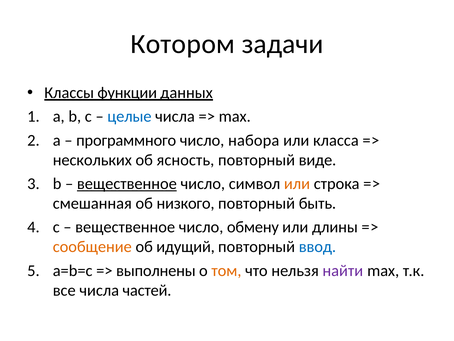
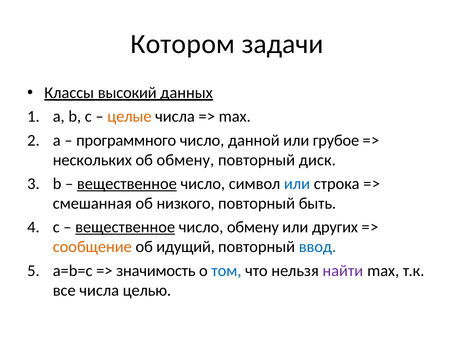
функции: функции -> высокий (127, 93)
целые colour: blue -> orange (129, 116)
набора: набора -> данной (254, 140)
класса: класса -> грубое (336, 140)
об ясность: ясность -> обмену (185, 160)
виде: виде -> диск (317, 160)
или colour: orange -> blue (297, 183)
вещественное underline: none -> present (125, 227)
длины: длины -> других (335, 227)
выполнены: выполнены -> значимость (156, 270)
том colour: orange -> blue (226, 270)
частей: частей -> целью (147, 290)
